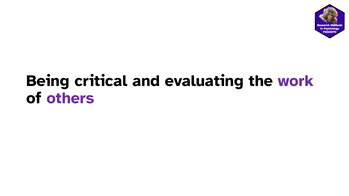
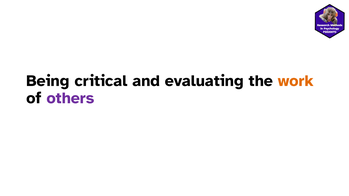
work colour: purple -> orange (296, 81)
